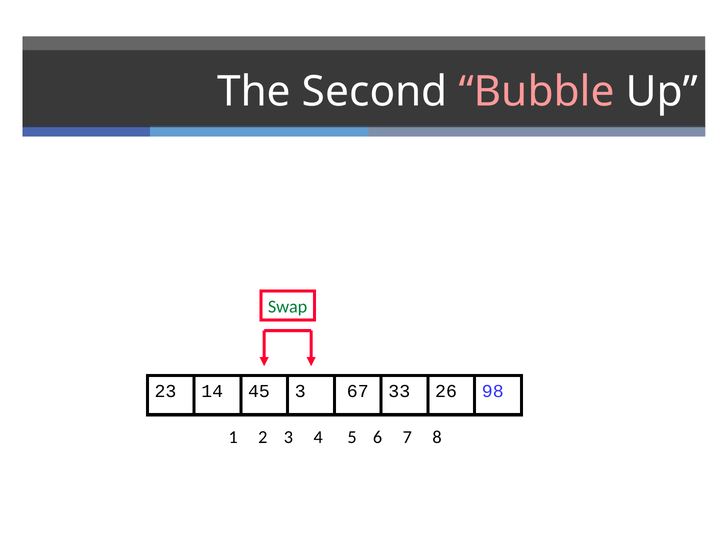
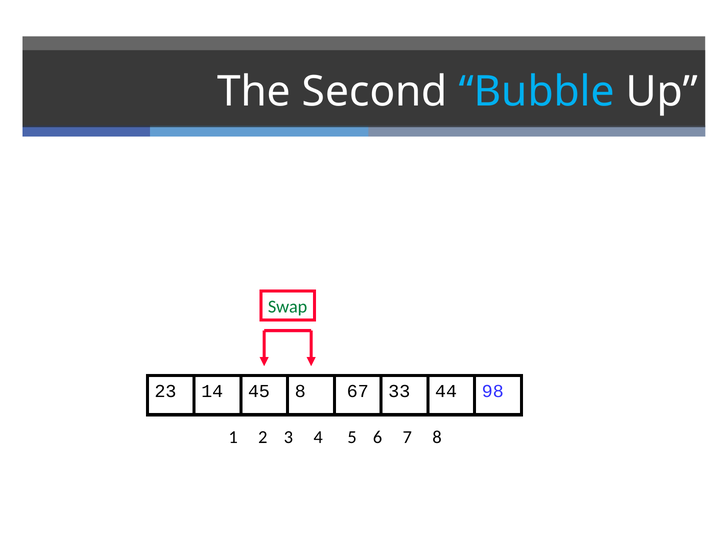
Bubble colour: pink -> light blue (537, 92)
14 3: 3 -> 8 (300, 391)
26: 26 -> 44 (446, 391)
